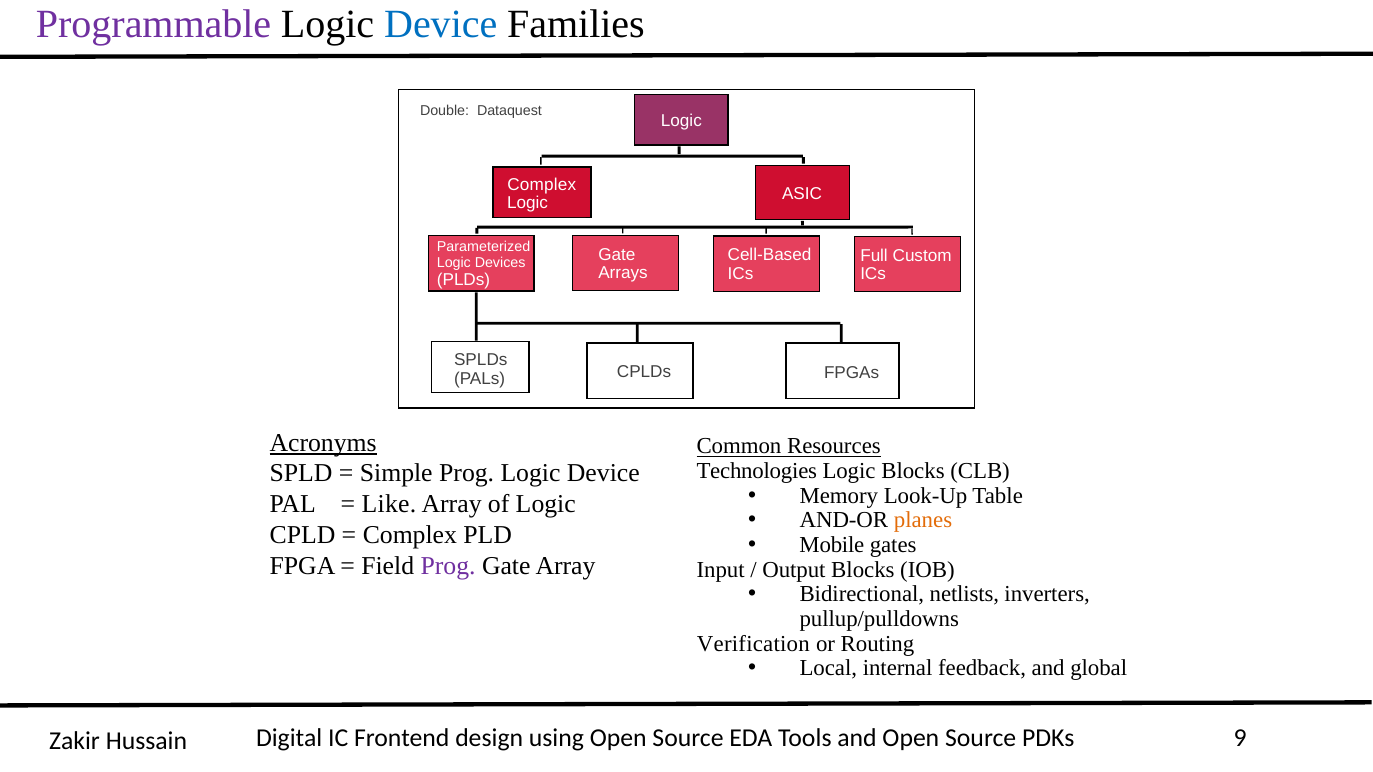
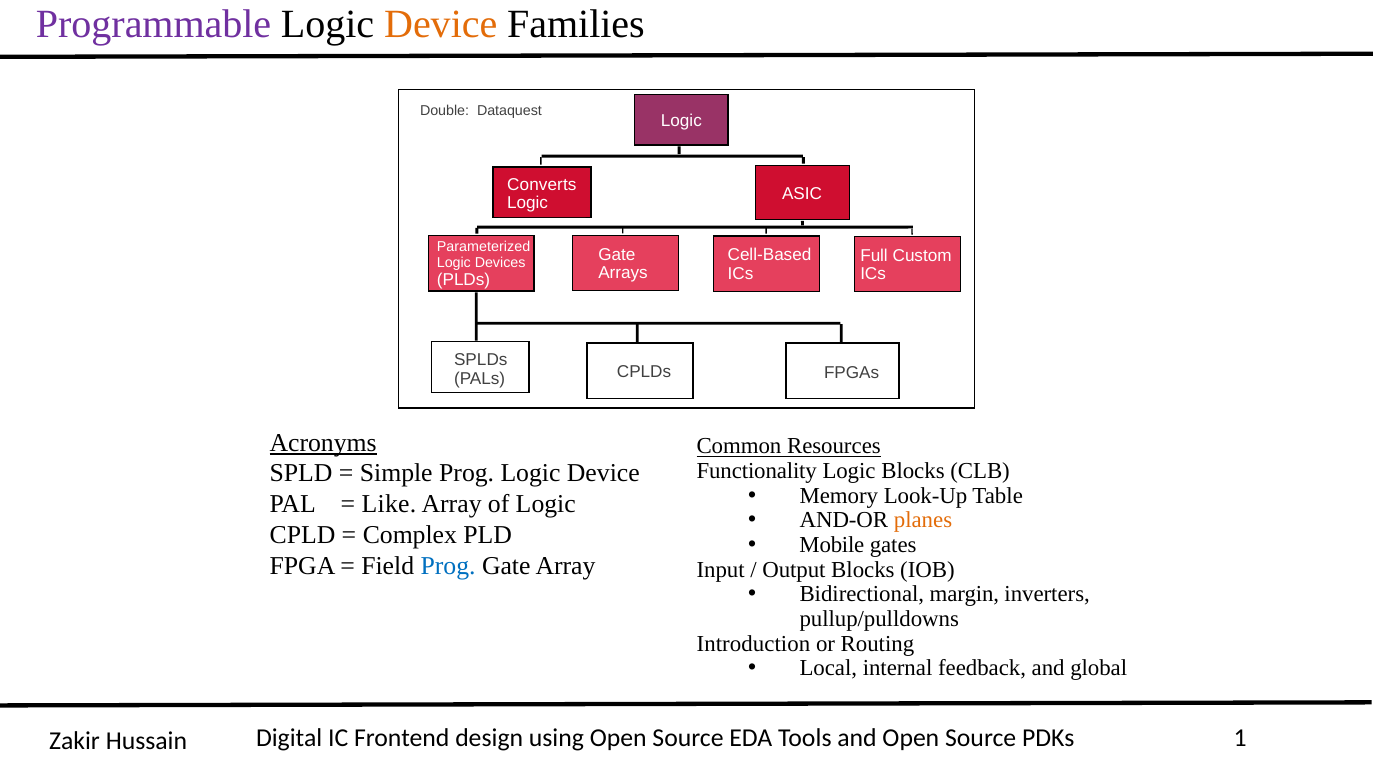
Device colour: blue -> orange (441, 24)
Complex: Complex -> Converts (542, 185)
Technologies: Technologies -> Functionality (757, 471)
Prog colour: purple -> blue (448, 566)
netlists: netlists -> margin (964, 595)
Verification: Verification -> Introduction (753, 644)
9: 9 -> 1 (1240, 738)
